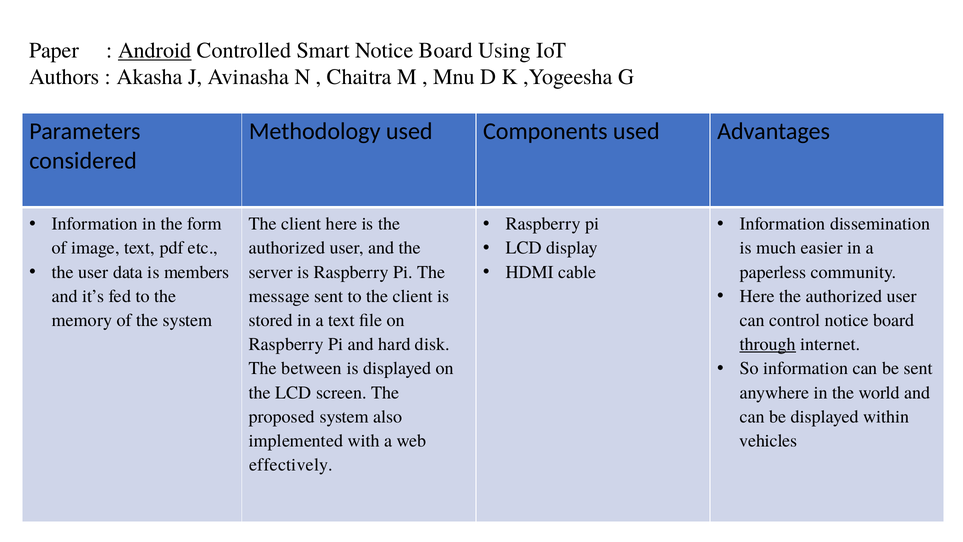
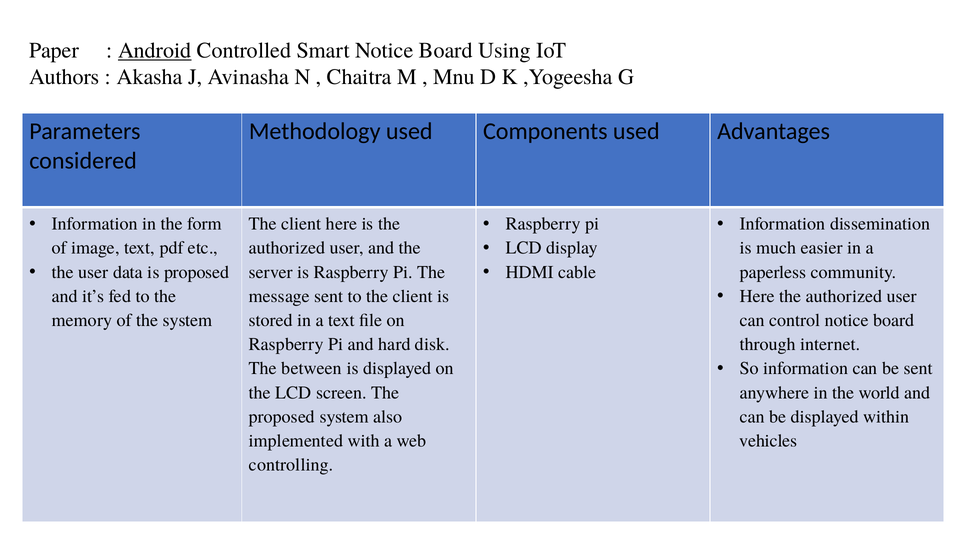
is members: members -> proposed (197, 272)
through underline: present -> none (768, 344)
effectively: effectively -> controlling (291, 465)
